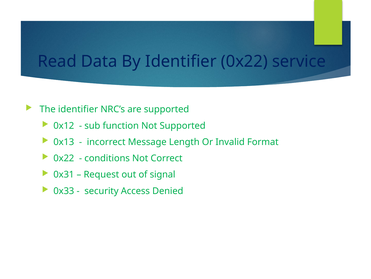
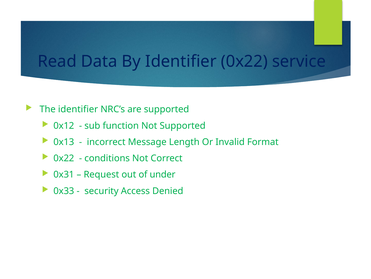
signal: signal -> under (163, 174)
